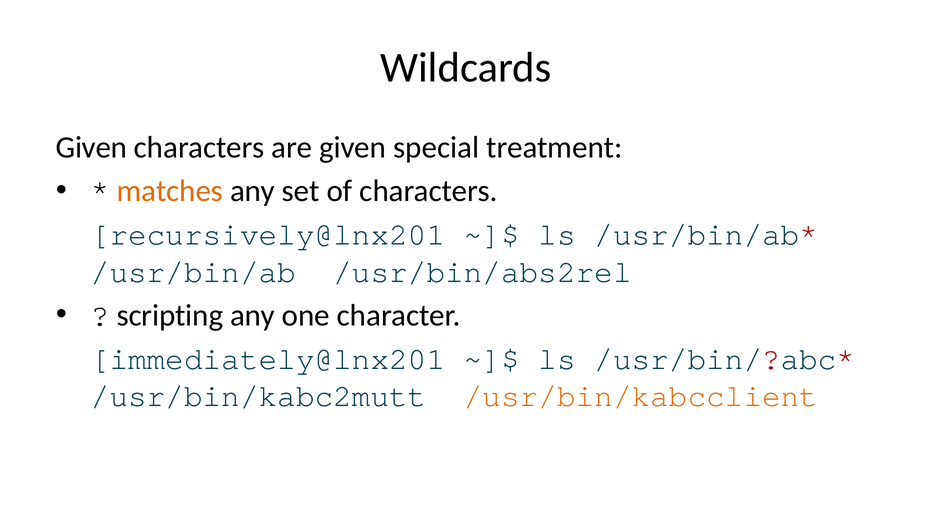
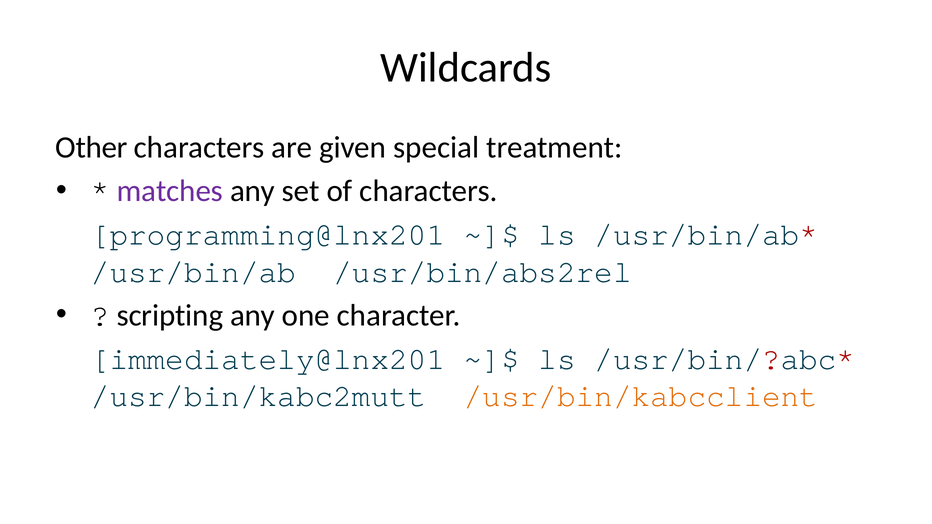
Given: Given -> Other (92, 148)
matches colour: orange -> purple (170, 191)
recursively@lnx201: recursively@lnx201 -> programming@lnx201 (268, 235)
